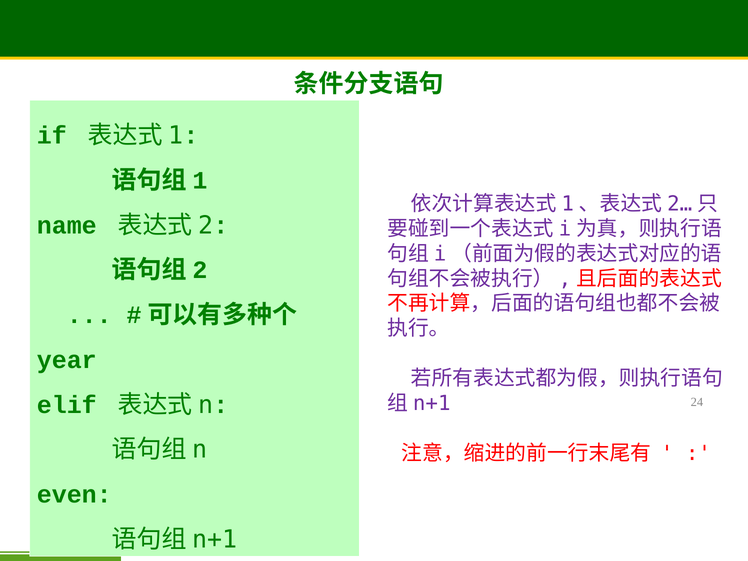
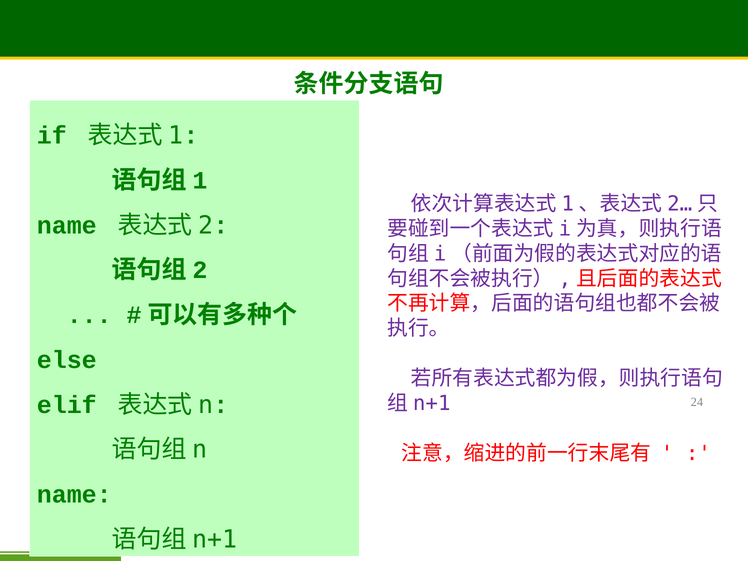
year: year -> else (67, 360)
even: even -> name (74, 495)
